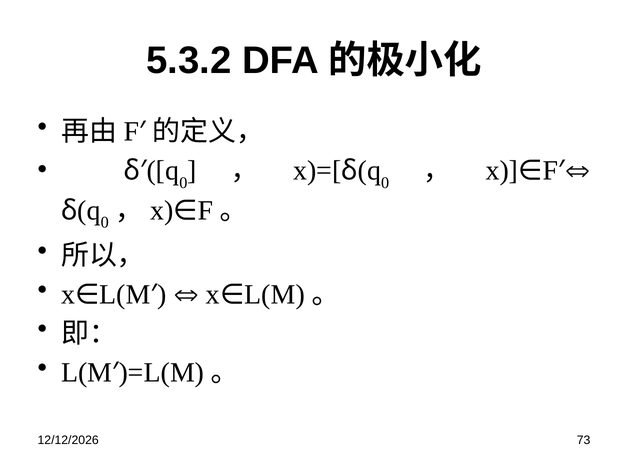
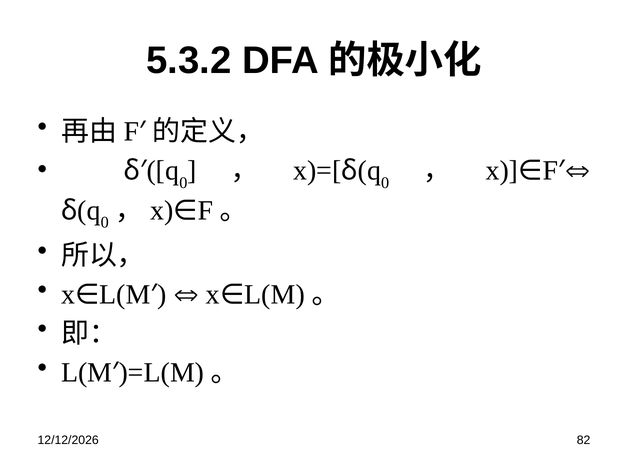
73: 73 -> 82 (584, 440)
